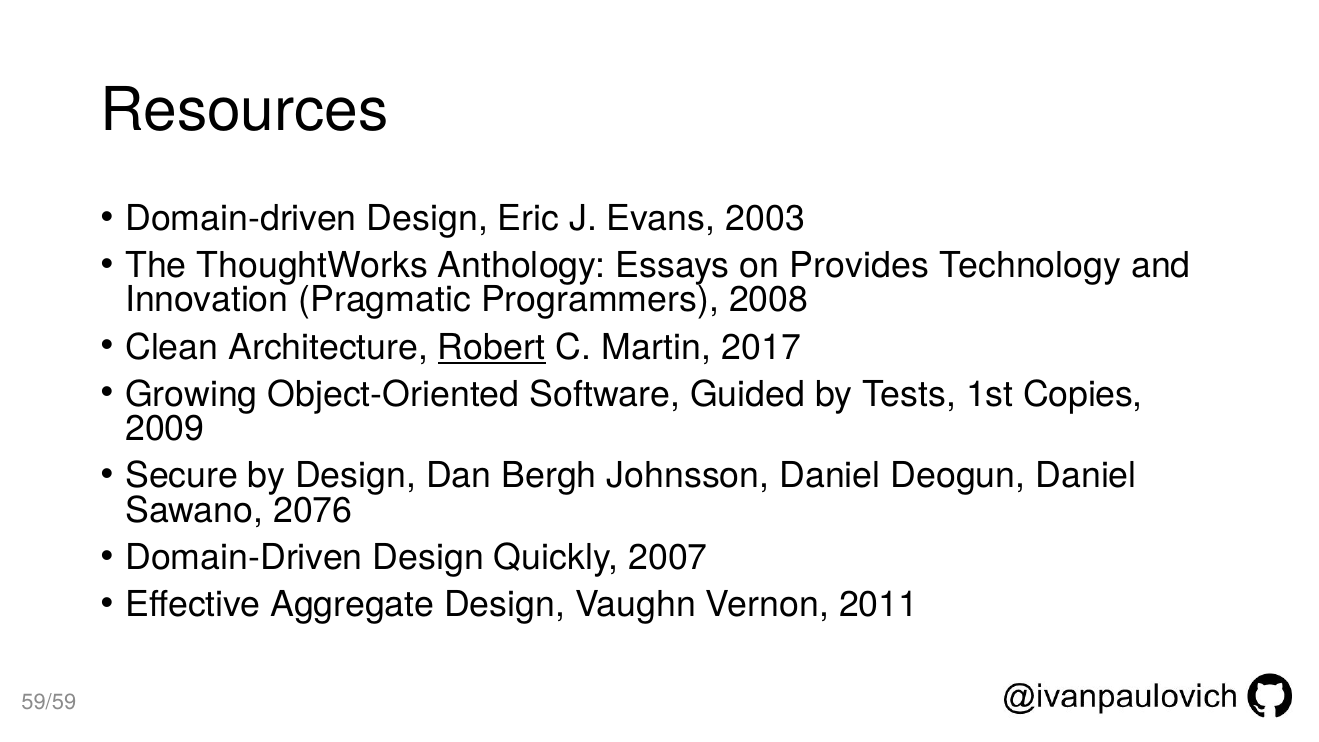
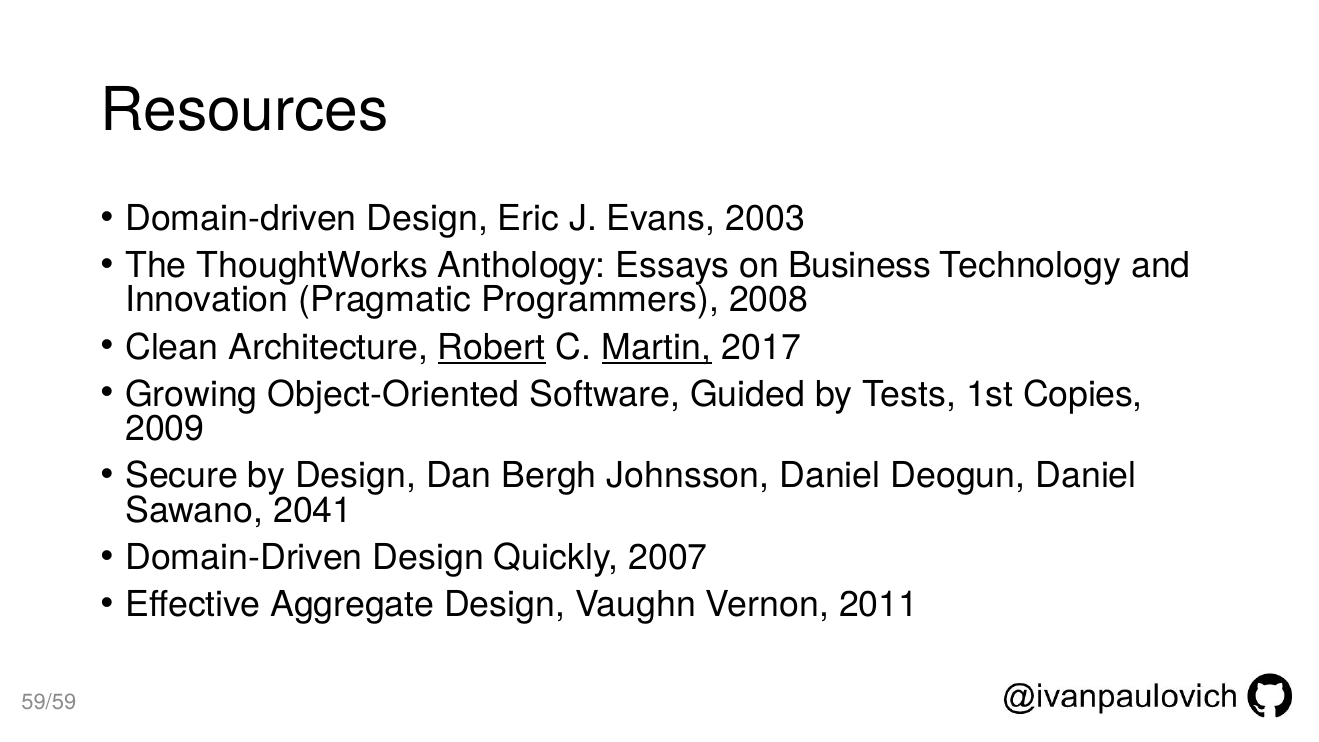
Provides: Provides -> Business (860, 265)
Martin underline: none -> present (657, 347)
2076: 2076 -> 2041 (313, 511)
